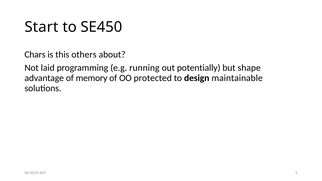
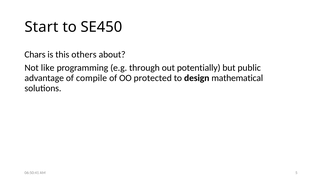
laid: laid -> like (48, 68)
running: running -> through (144, 68)
shape: shape -> public (249, 68)
memory: memory -> compile (91, 78)
maintainable: maintainable -> mathematical (237, 78)
